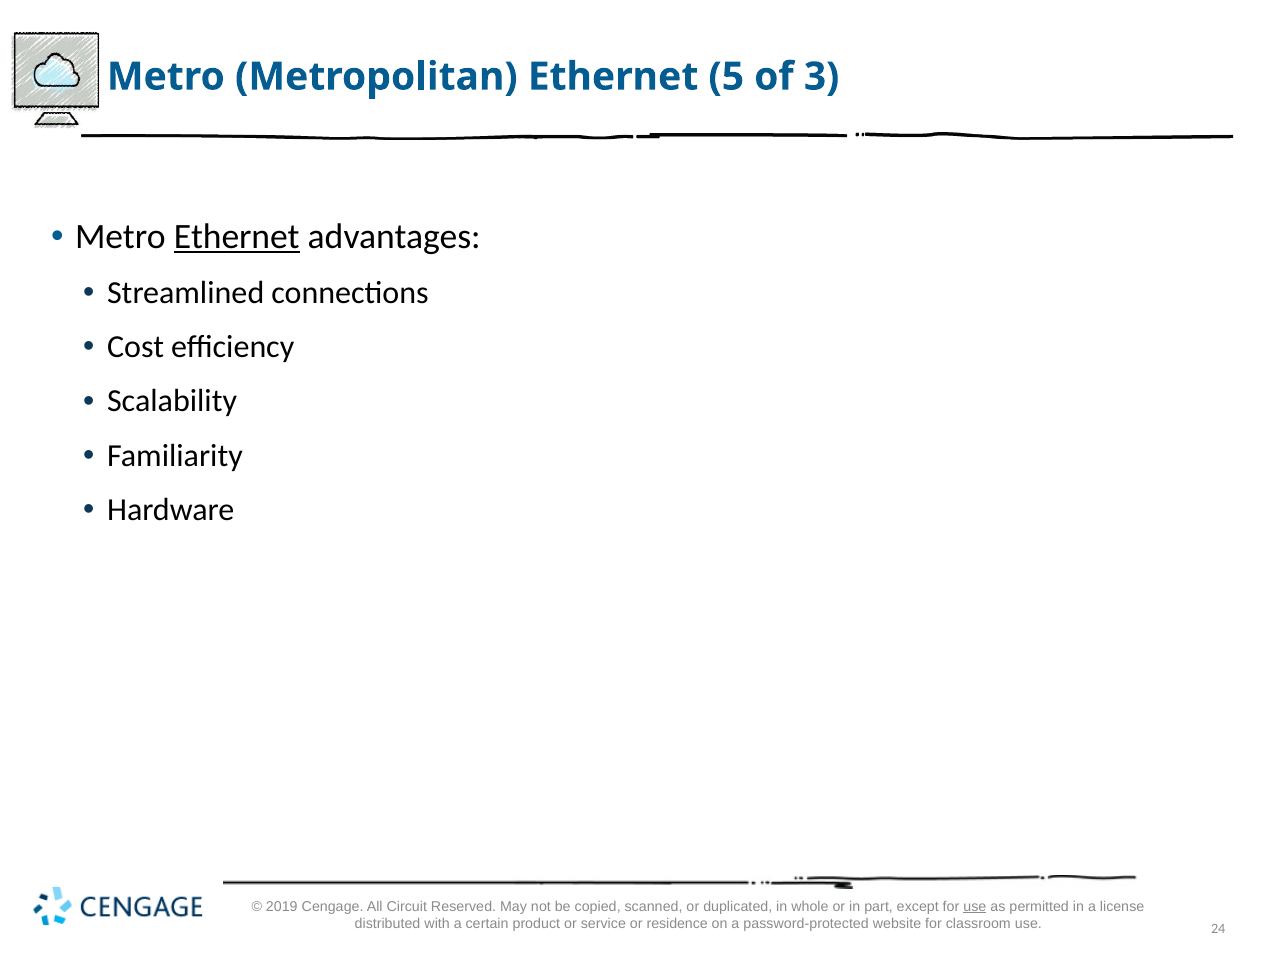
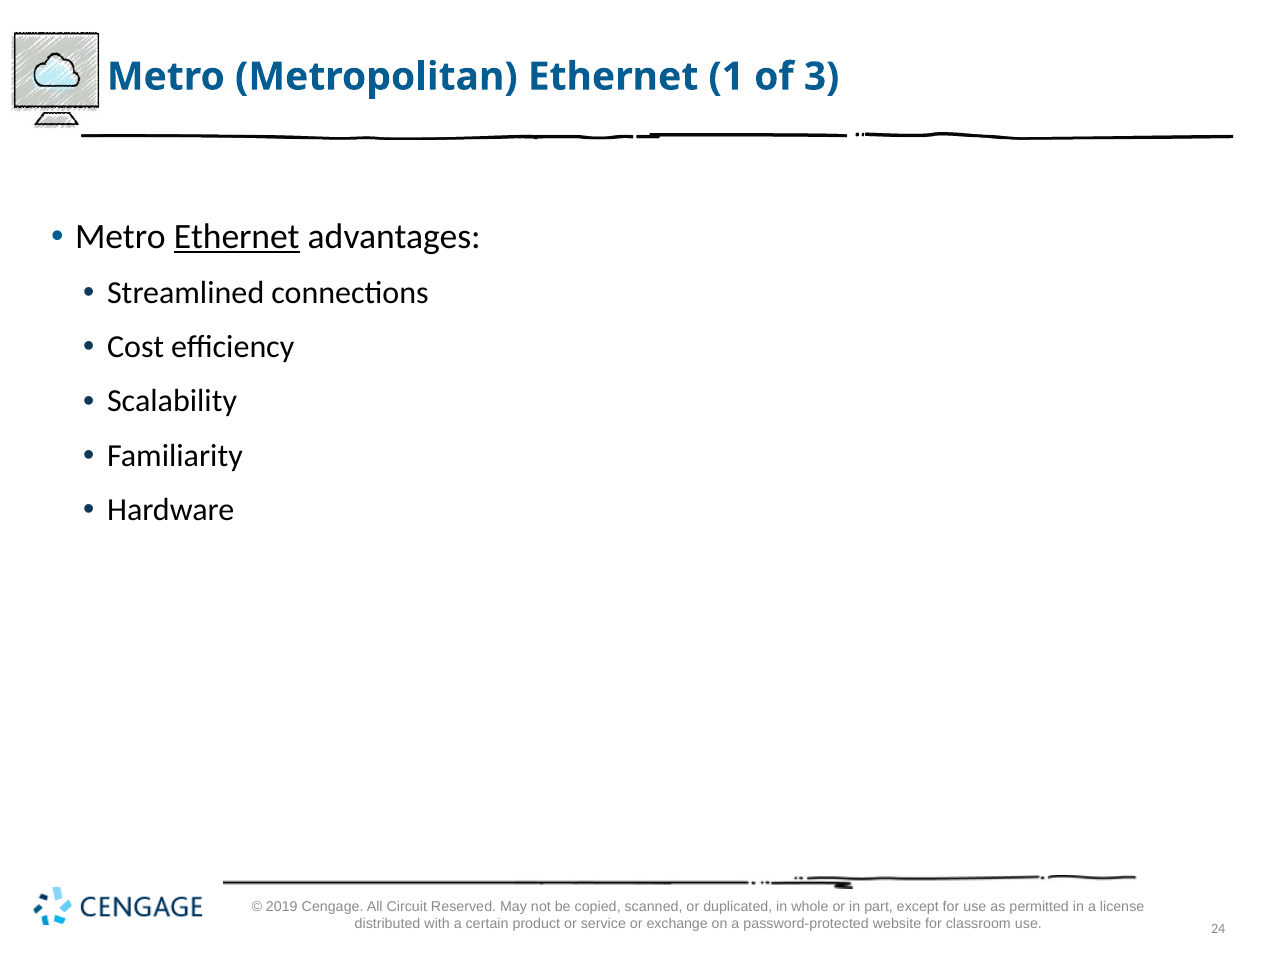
5: 5 -> 1 (726, 77)
use underline: present -> none (975, 906)
residence: residence -> exchange (677, 923)
